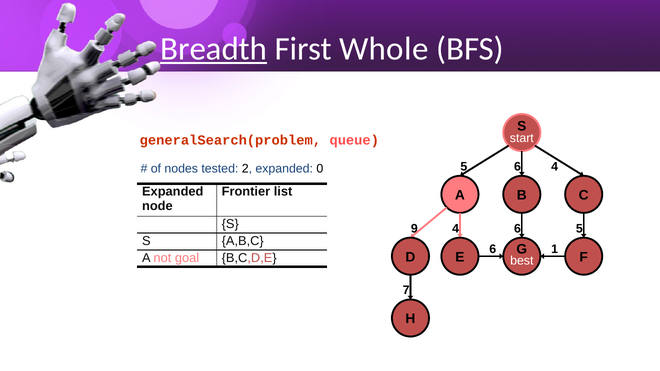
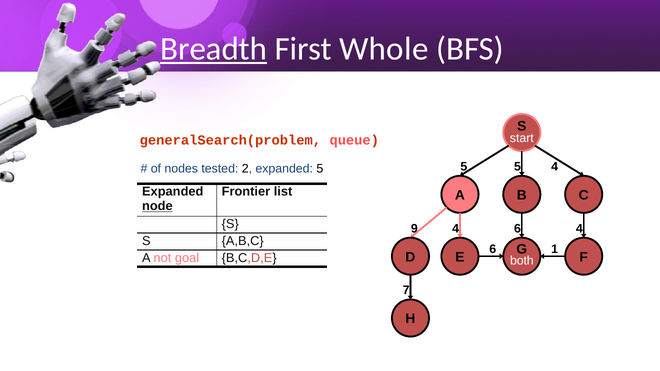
5 6: 6 -> 5 (517, 167)
expanded 0: 0 -> 5 (320, 169)
node underline: none -> present (157, 206)
5: 5 -> 4 (579, 229)
best: best -> both (522, 261)
